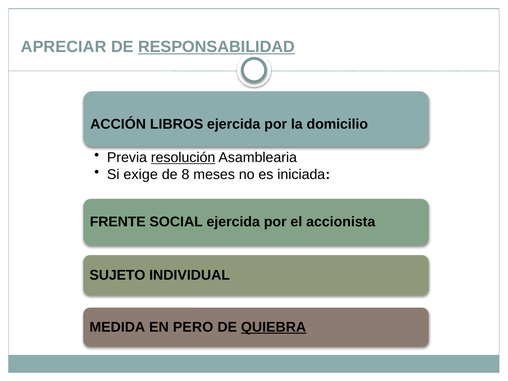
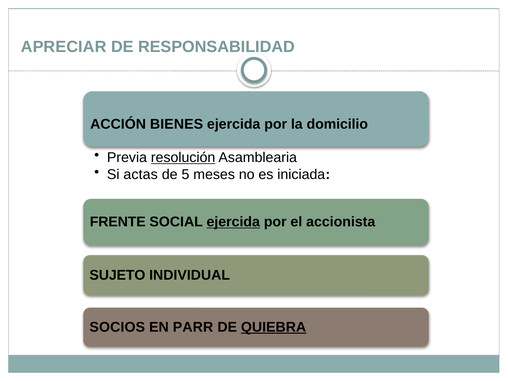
RESPONSABILIDAD underline: present -> none (217, 47)
LIBROS: LIBROS -> BIENES (177, 124)
exige: exige -> actas (141, 174)
8: 8 -> 5 (185, 174)
ejercida underline: none -> present (233, 222)
MEDIDA: MEDIDA -> SOCIOS (117, 327)
PERO: PERO -> PARR (193, 327)
